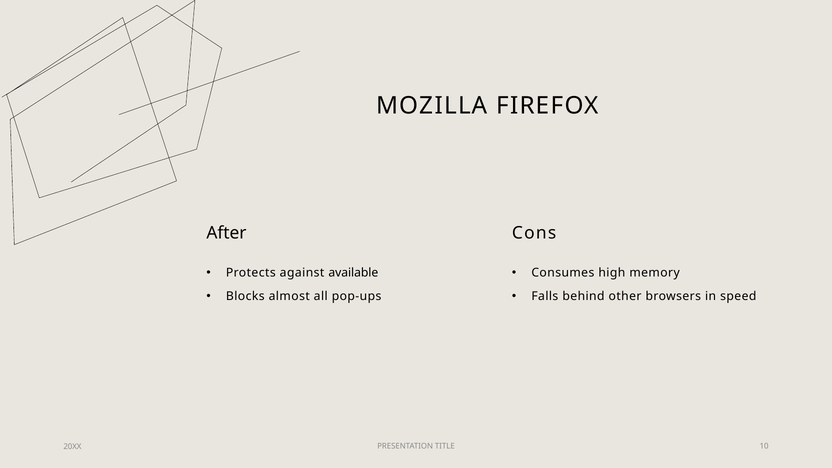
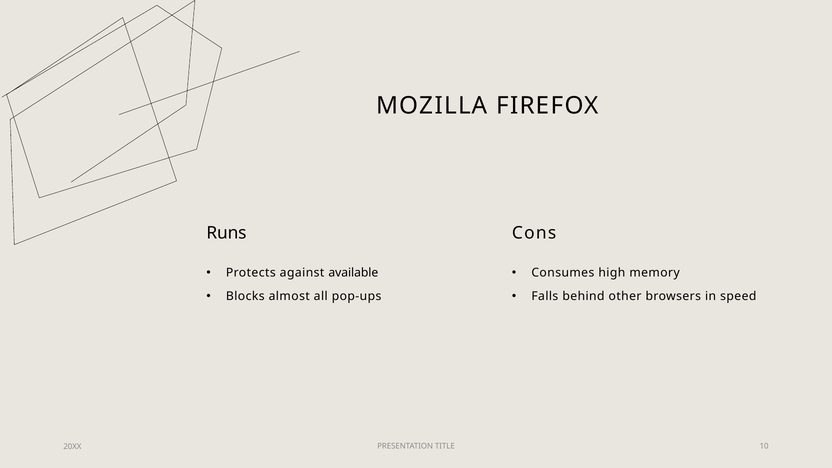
After: After -> Runs (226, 233)
